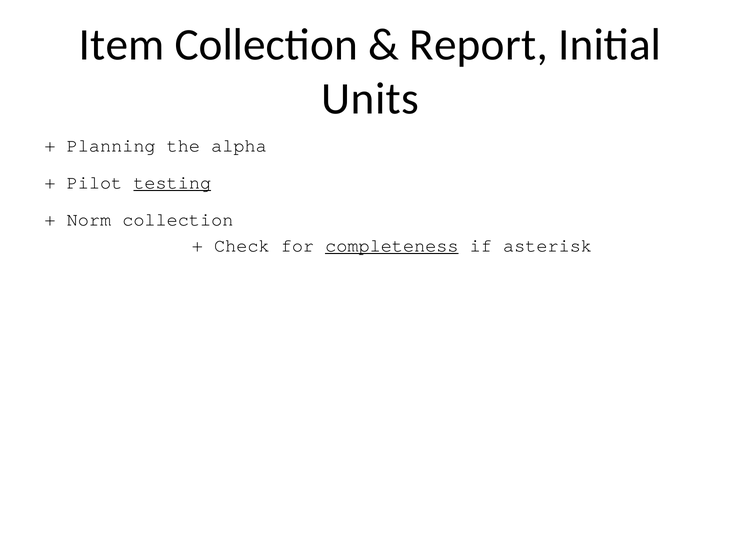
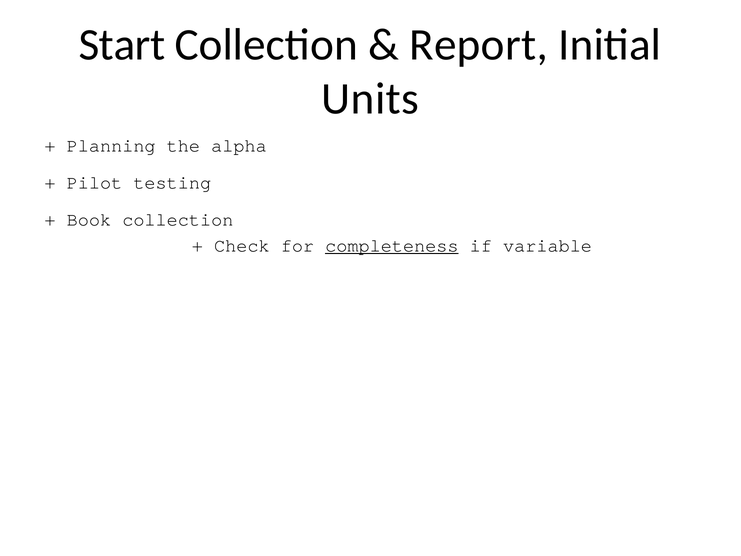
Item: Item -> Start (122, 45)
testing underline: present -> none (172, 183)
Norm: Norm -> Book (89, 219)
asterisk: asterisk -> variable (548, 245)
